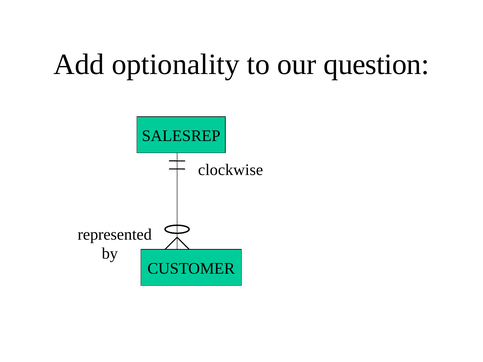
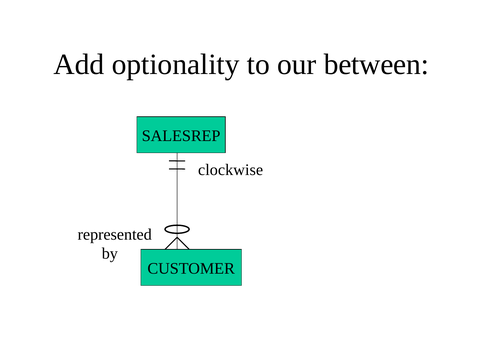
question: question -> between (376, 64)
